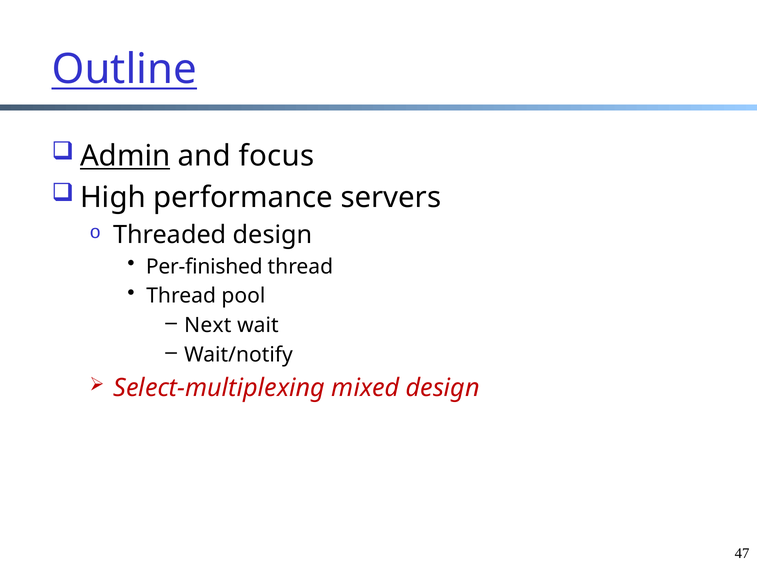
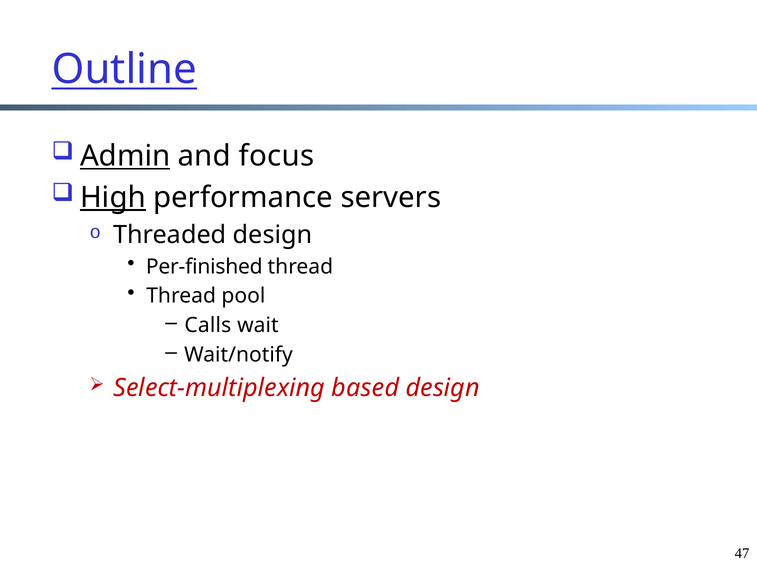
High underline: none -> present (113, 197)
Next: Next -> Calls (208, 325)
mixed: mixed -> based (365, 388)
